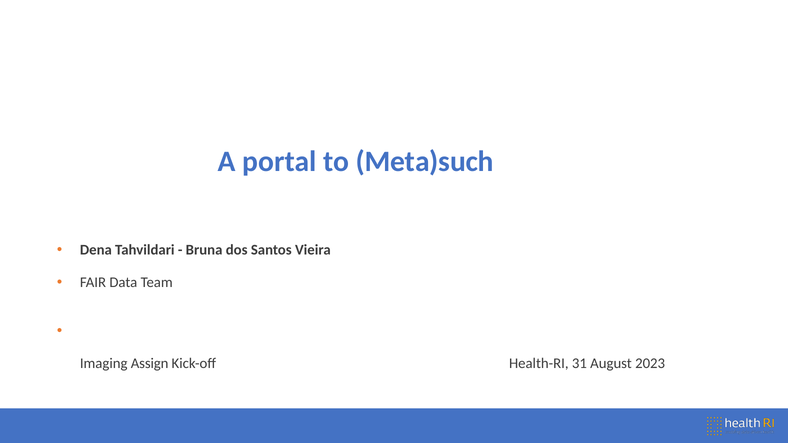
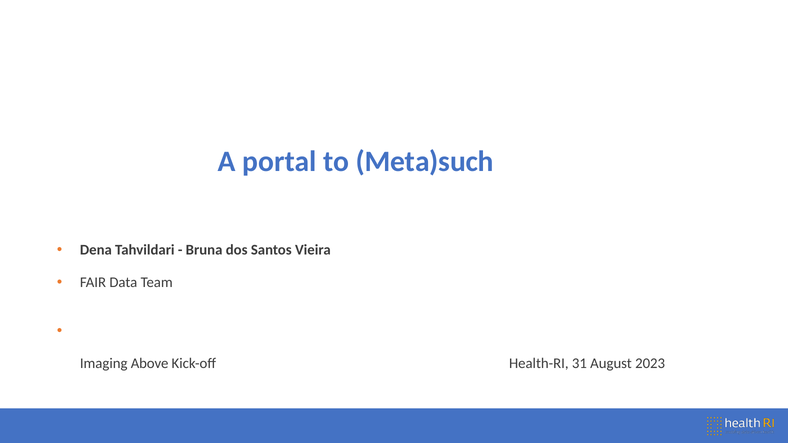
Assign: Assign -> Above (150, 364)
